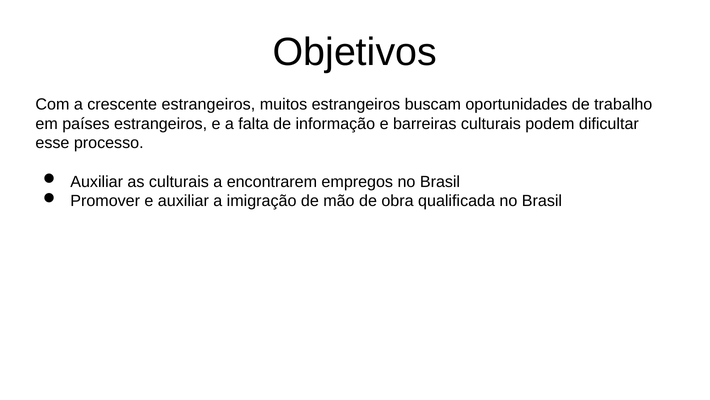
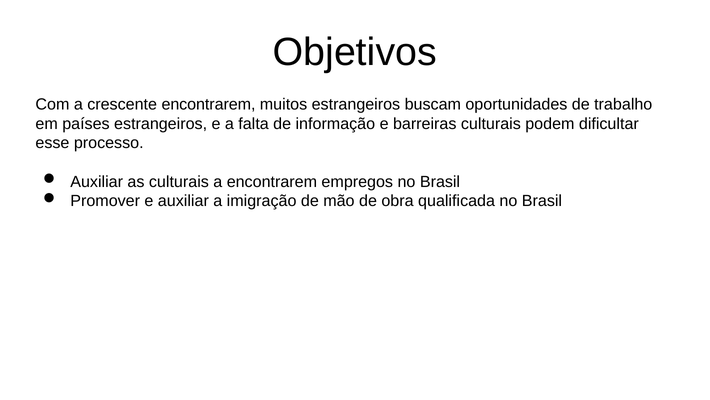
crescente estrangeiros: estrangeiros -> encontrarem (208, 104)
